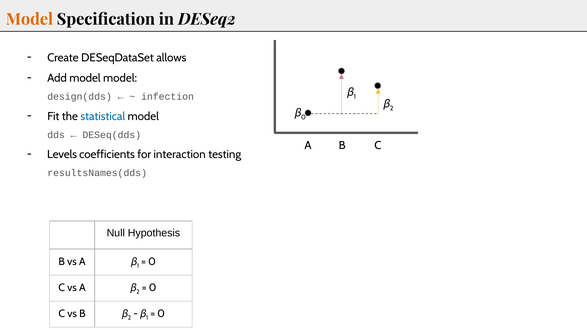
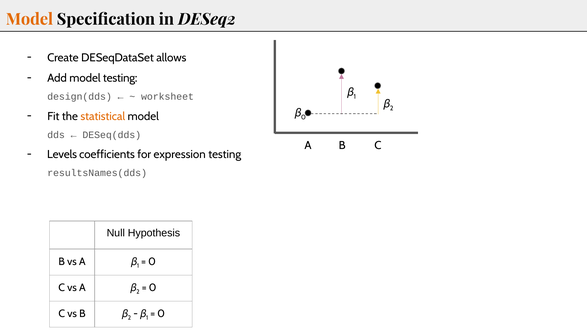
model model: model -> testing (120, 78)
infection: infection -> worksheet (168, 97)
statistical colour: blue -> orange (103, 116)
interaction: interaction -> expression (180, 155)
